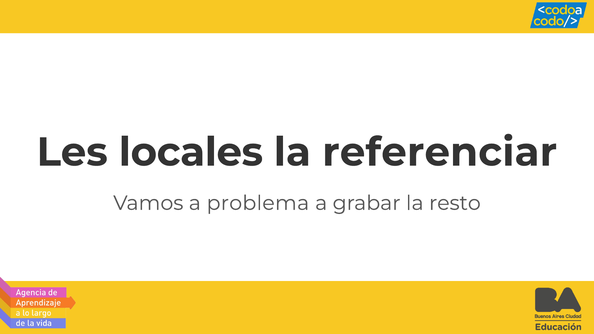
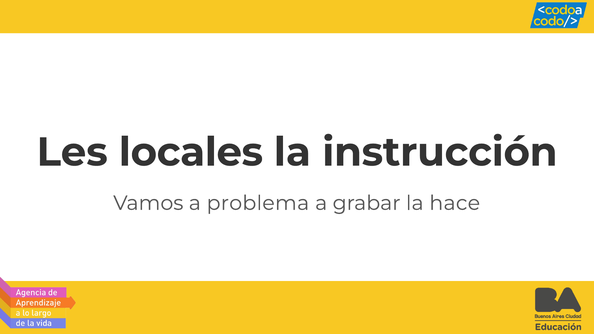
referenciar: referenciar -> instrucción (440, 152)
resto: resto -> hace (455, 203)
